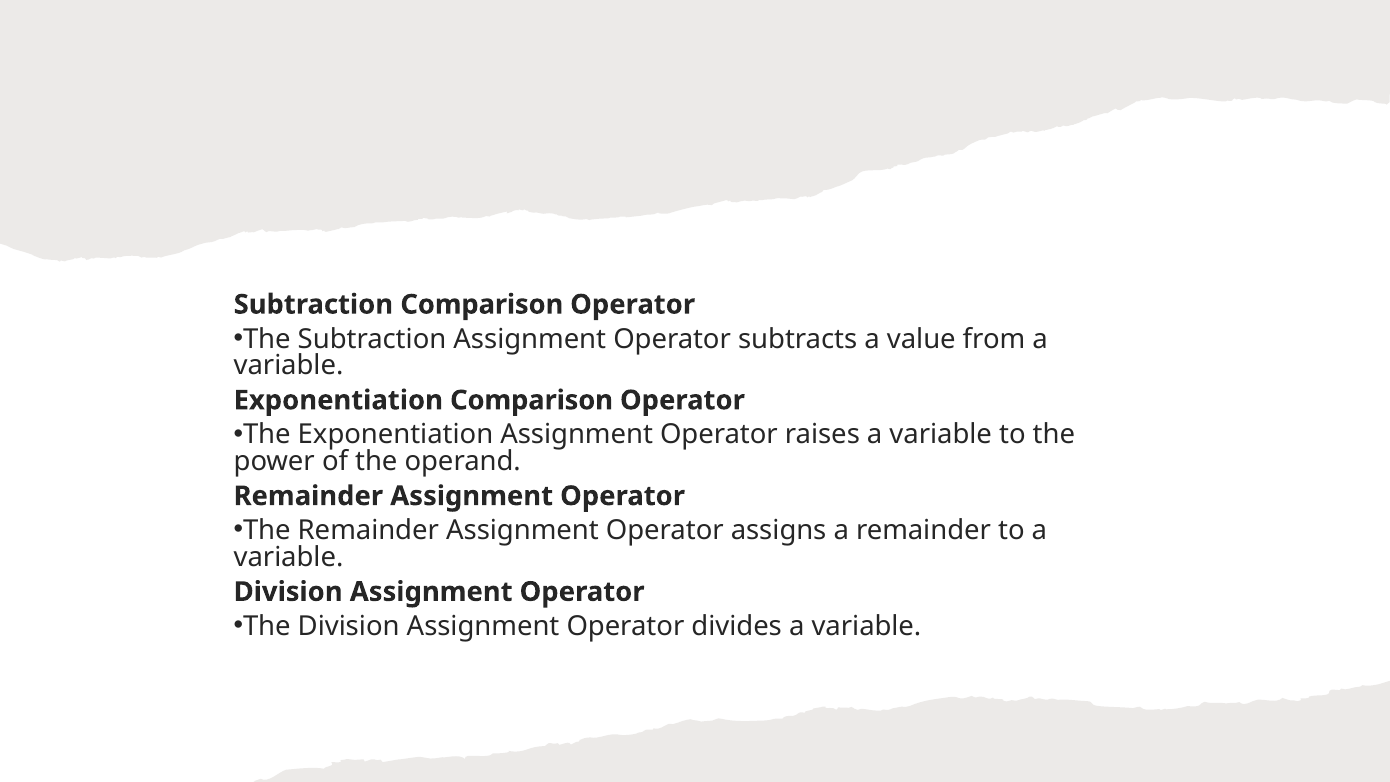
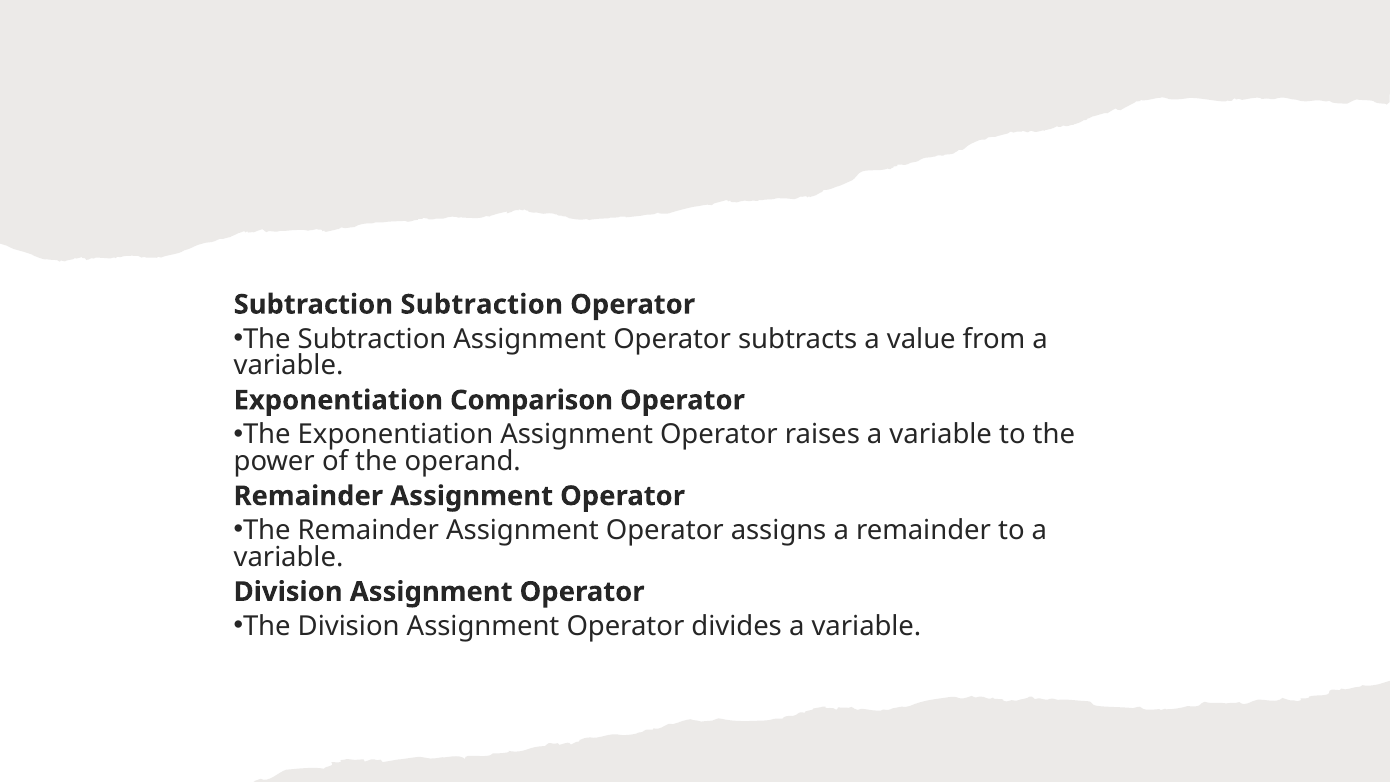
Subtraction Comparison: Comparison -> Subtraction (482, 304)
